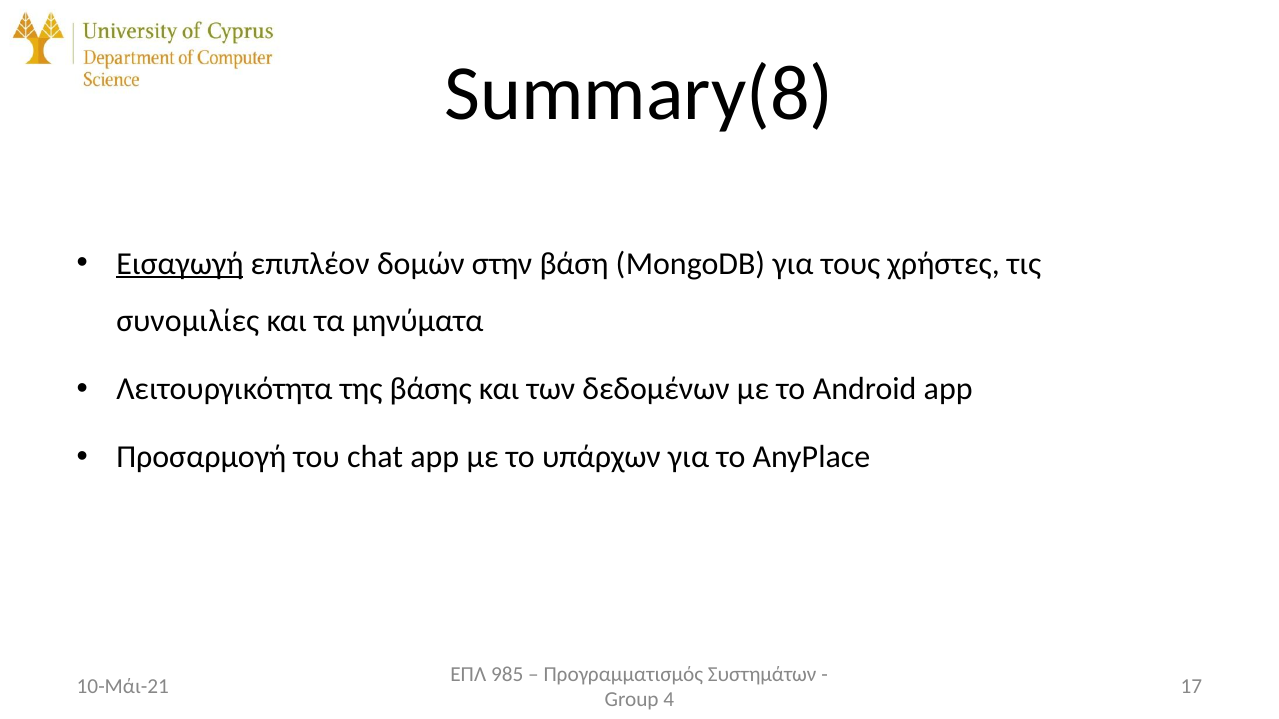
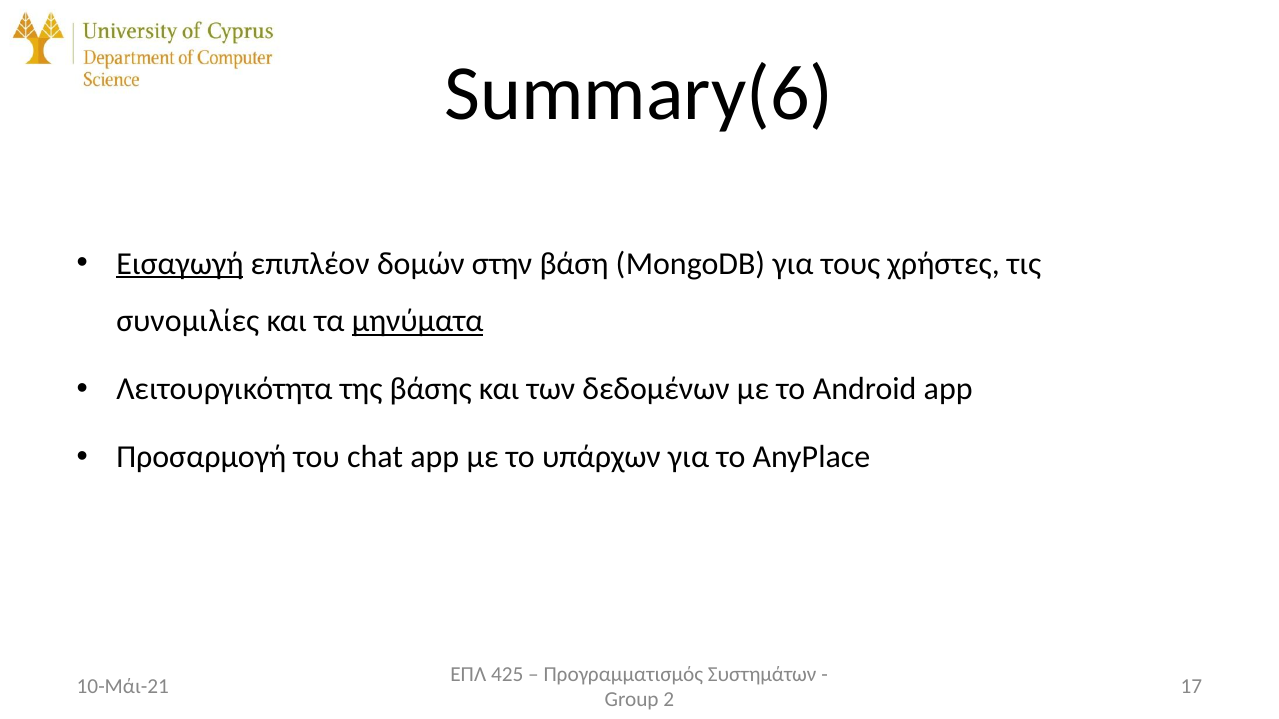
Summary(8: Summary(8 -> Summary(6 (639, 94)
μηνύματα underline: none -> present (418, 321)
985: 985 -> 425 (507, 675)
4: 4 -> 2 (669, 700)
